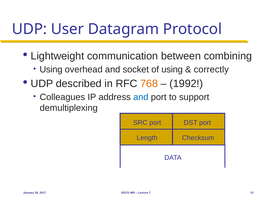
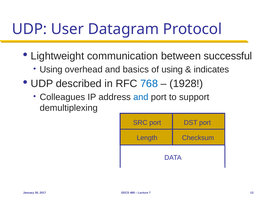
combining: combining -> successful (228, 56)
socket: socket -> basics (136, 70)
correctly: correctly -> indicates (211, 70)
768 colour: orange -> blue (149, 84)
1992: 1992 -> 1928 (186, 84)
